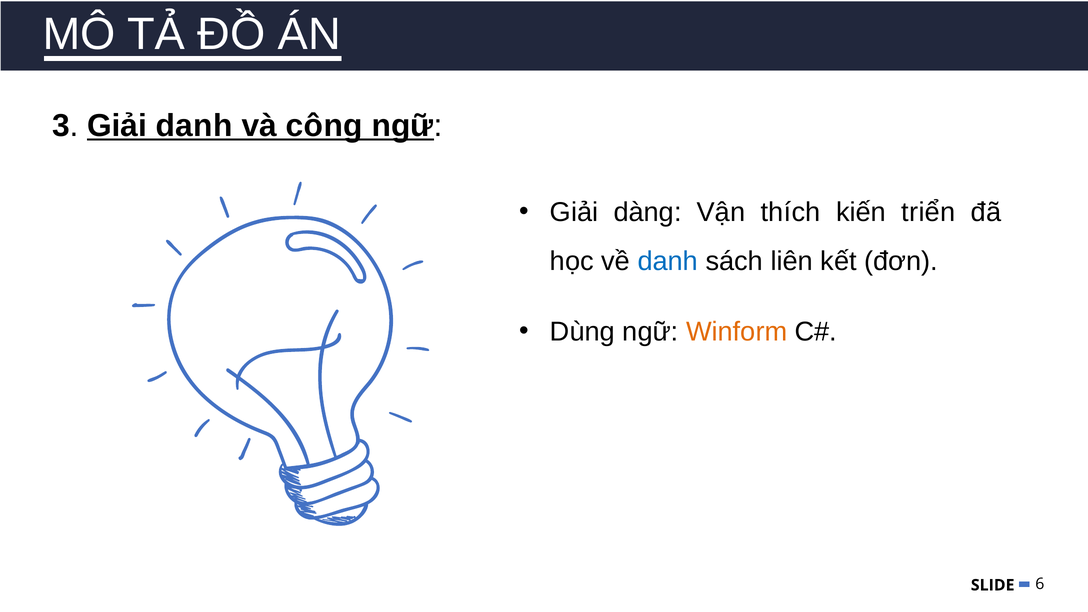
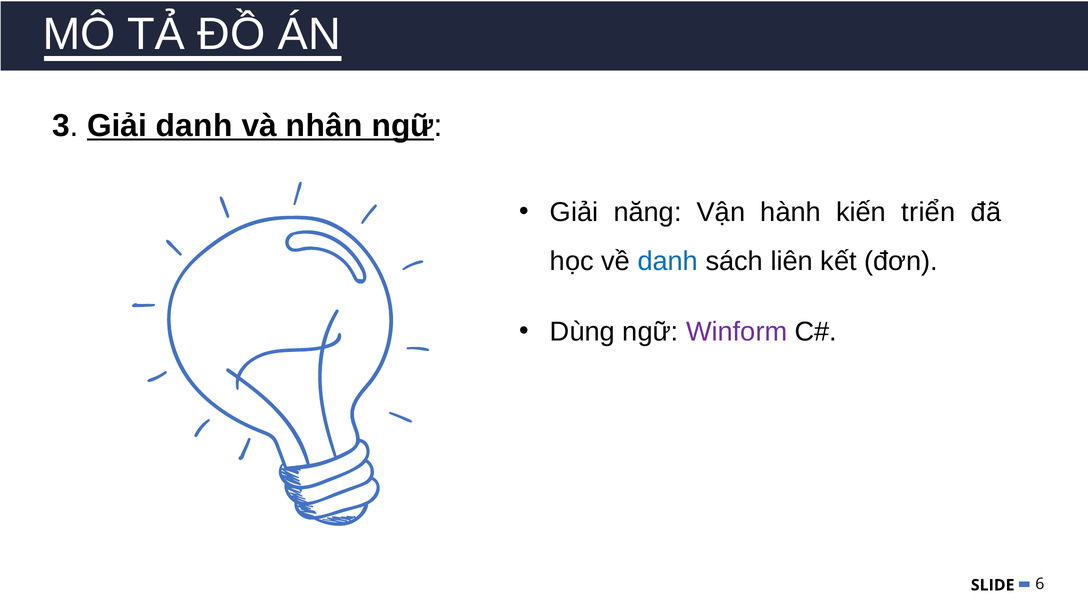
công: công -> nhân (324, 126)
dàng: dàng -> năng (648, 212)
thích: thích -> hành (791, 212)
Winform colour: orange -> purple (737, 332)
